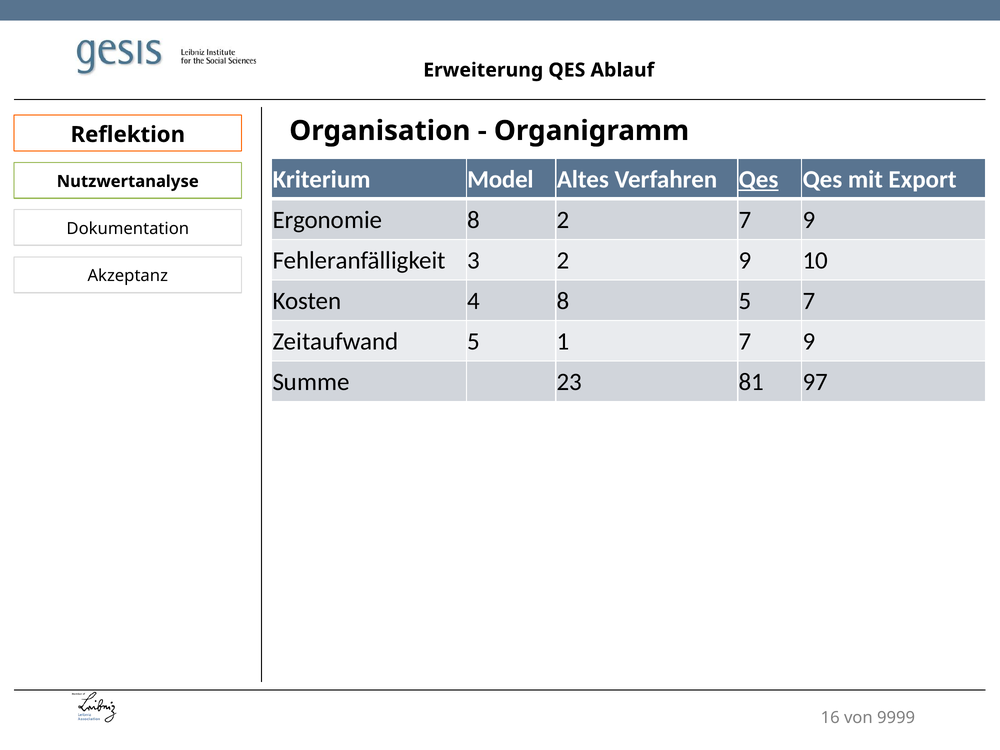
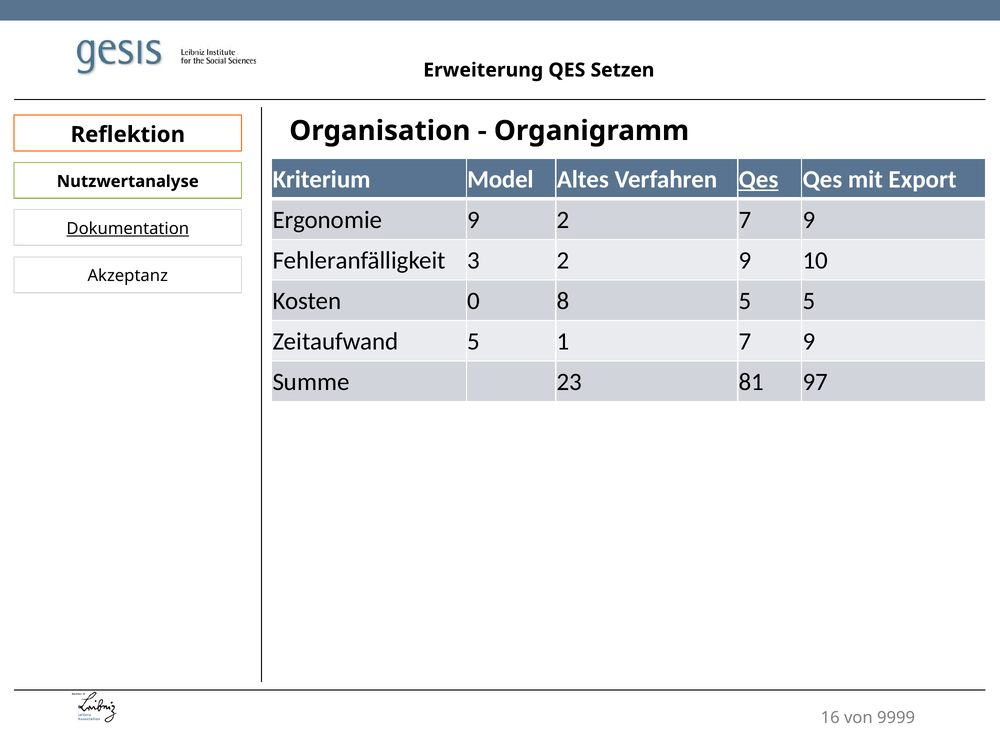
Ablauf: Ablauf -> Setzen (622, 70)
Ergonomie 8: 8 -> 9 (474, 220)
Dokumentation underline: none -> present (128, 229)
4: 4 -> 0 (474, 301)
5 7: 7 -> 5 (809, 301)
